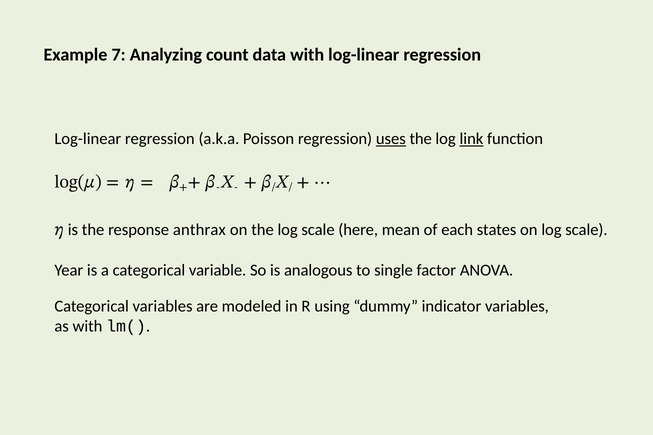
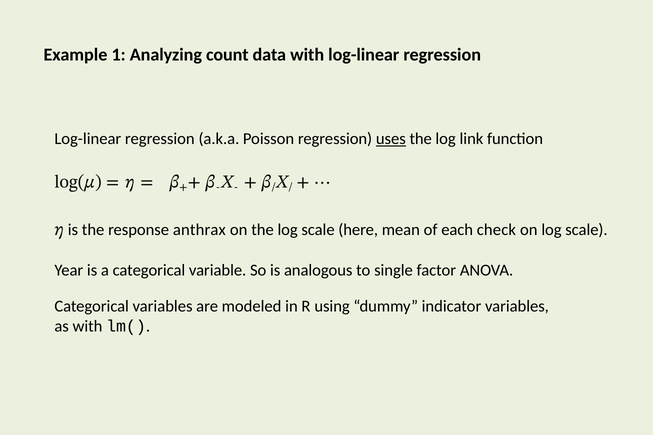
7: 7 -> 1 (119, 55)
link underline: present -> none (471, 139)
states: states -> check (496, 230)
